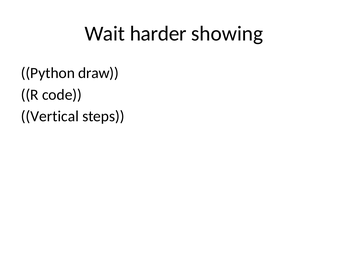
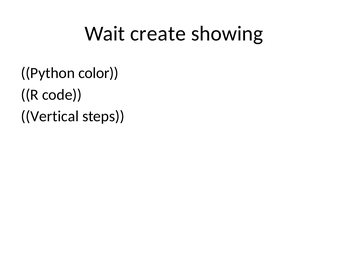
harder: harder -> create (158, 34)
draw: draw -> color (98, 73)
